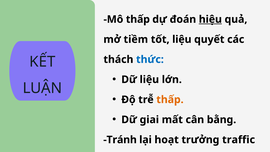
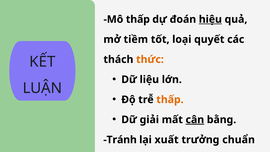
tốt liệu: liệu -> loại (182, 39)
thức colour: blue -> orange (150, 59)
giai: giai -> giải (149, 120)
cân underline: none -> present (195, 120)
hoạt: hoạt -> xuất (167, 140)
traffic: traffic -> chuẩn (239, 140)
